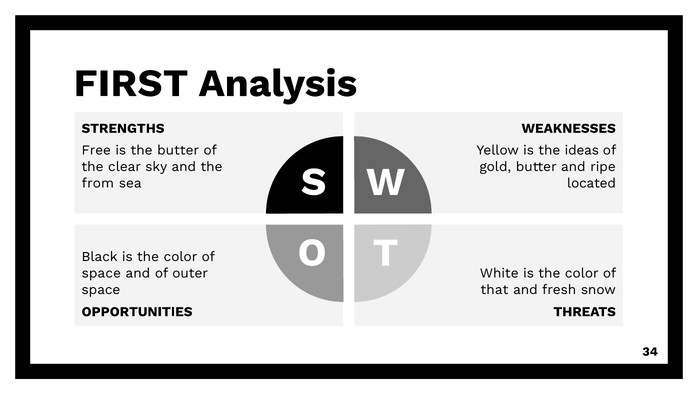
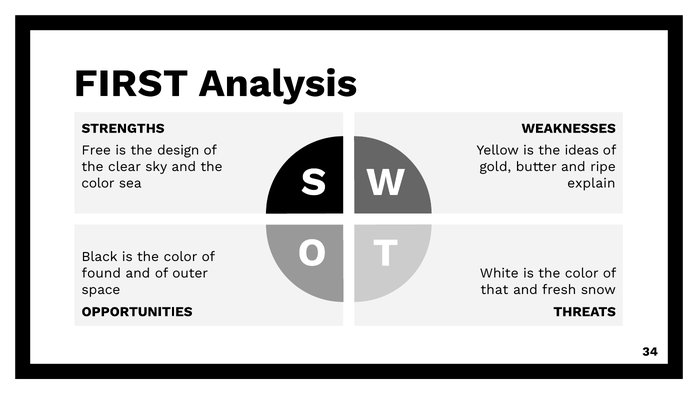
the butter: butter -> design (178, 150)
from: from -> color (98, 183)
located: located -> explain (591, 183)
space: space -> found (101, 273)
